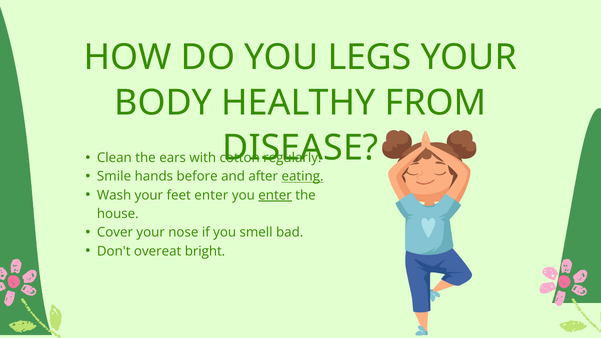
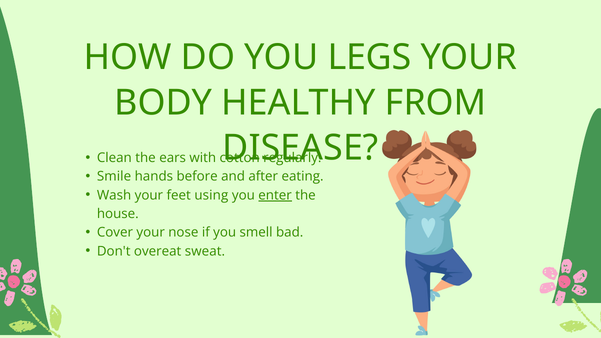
eating underline: present -> none (303, 177)
feet enter: enter -> using (211, 195)
bright: bright -> sweat (205, 251)
